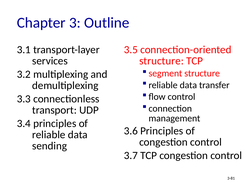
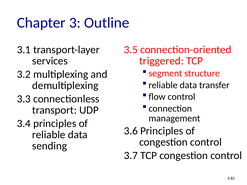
structure: structure -> triggered (161, 61)
